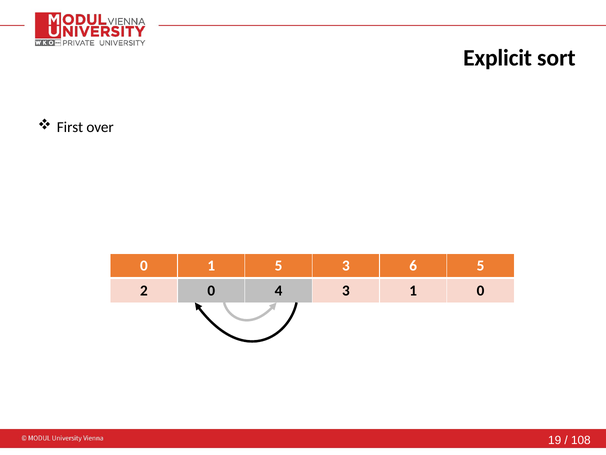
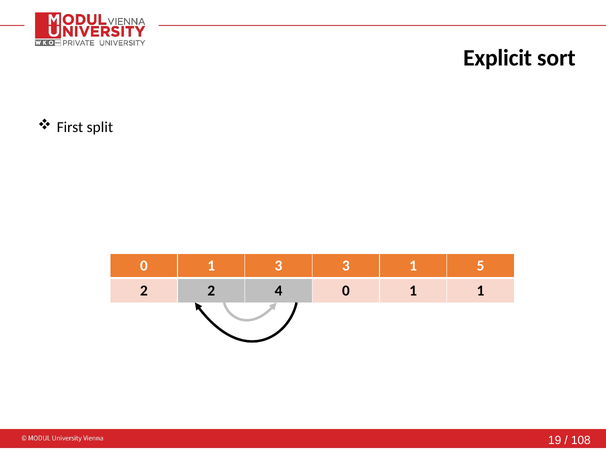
over: over -> split (100, 127)
1 5: 5 -> 3 (279, 266)
3 6: 6 -> 1 (413, 266)
2 0: 0 -> 2 (211, 290)
4 3: 3 -> 0 (346, 290)
1 0: 0 -> 1 (481, 290)
